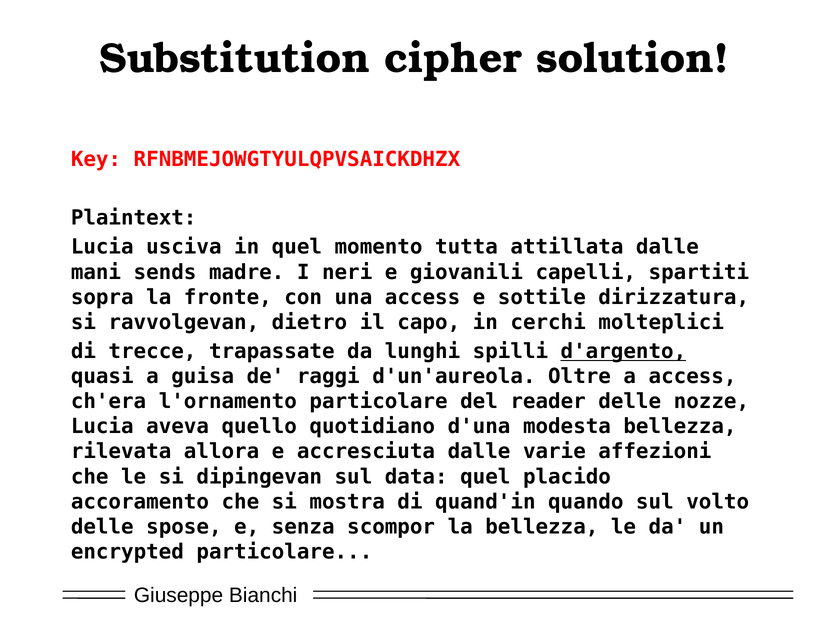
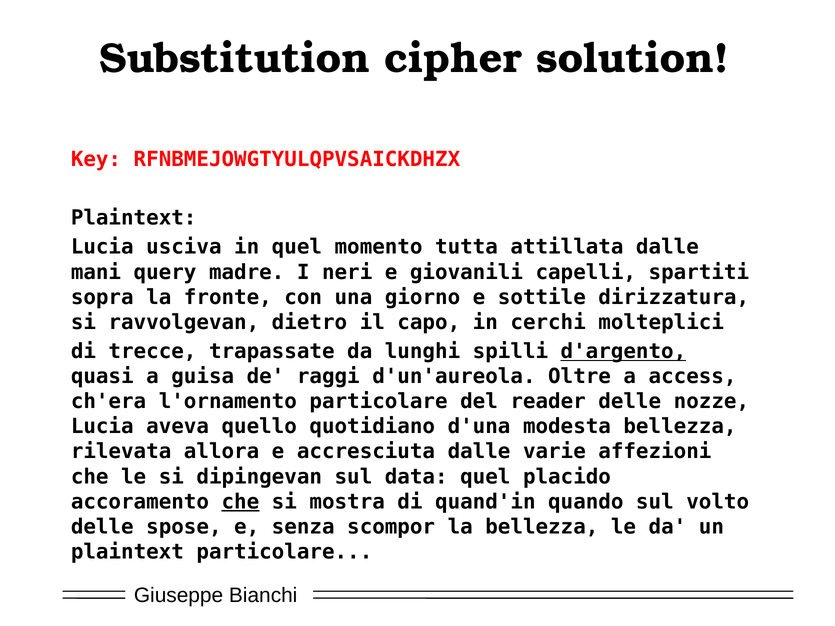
sends: sends -> query (165, 272)
una access: access -> giorno (423, 297)
che underline: none -> present (240, 502)
encrypted: encrypted -> plaintext (127, 552)
